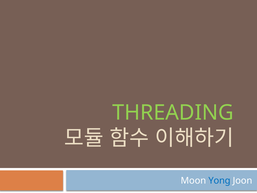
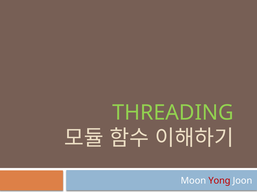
Yong colour: blue -> red (219, 180)
